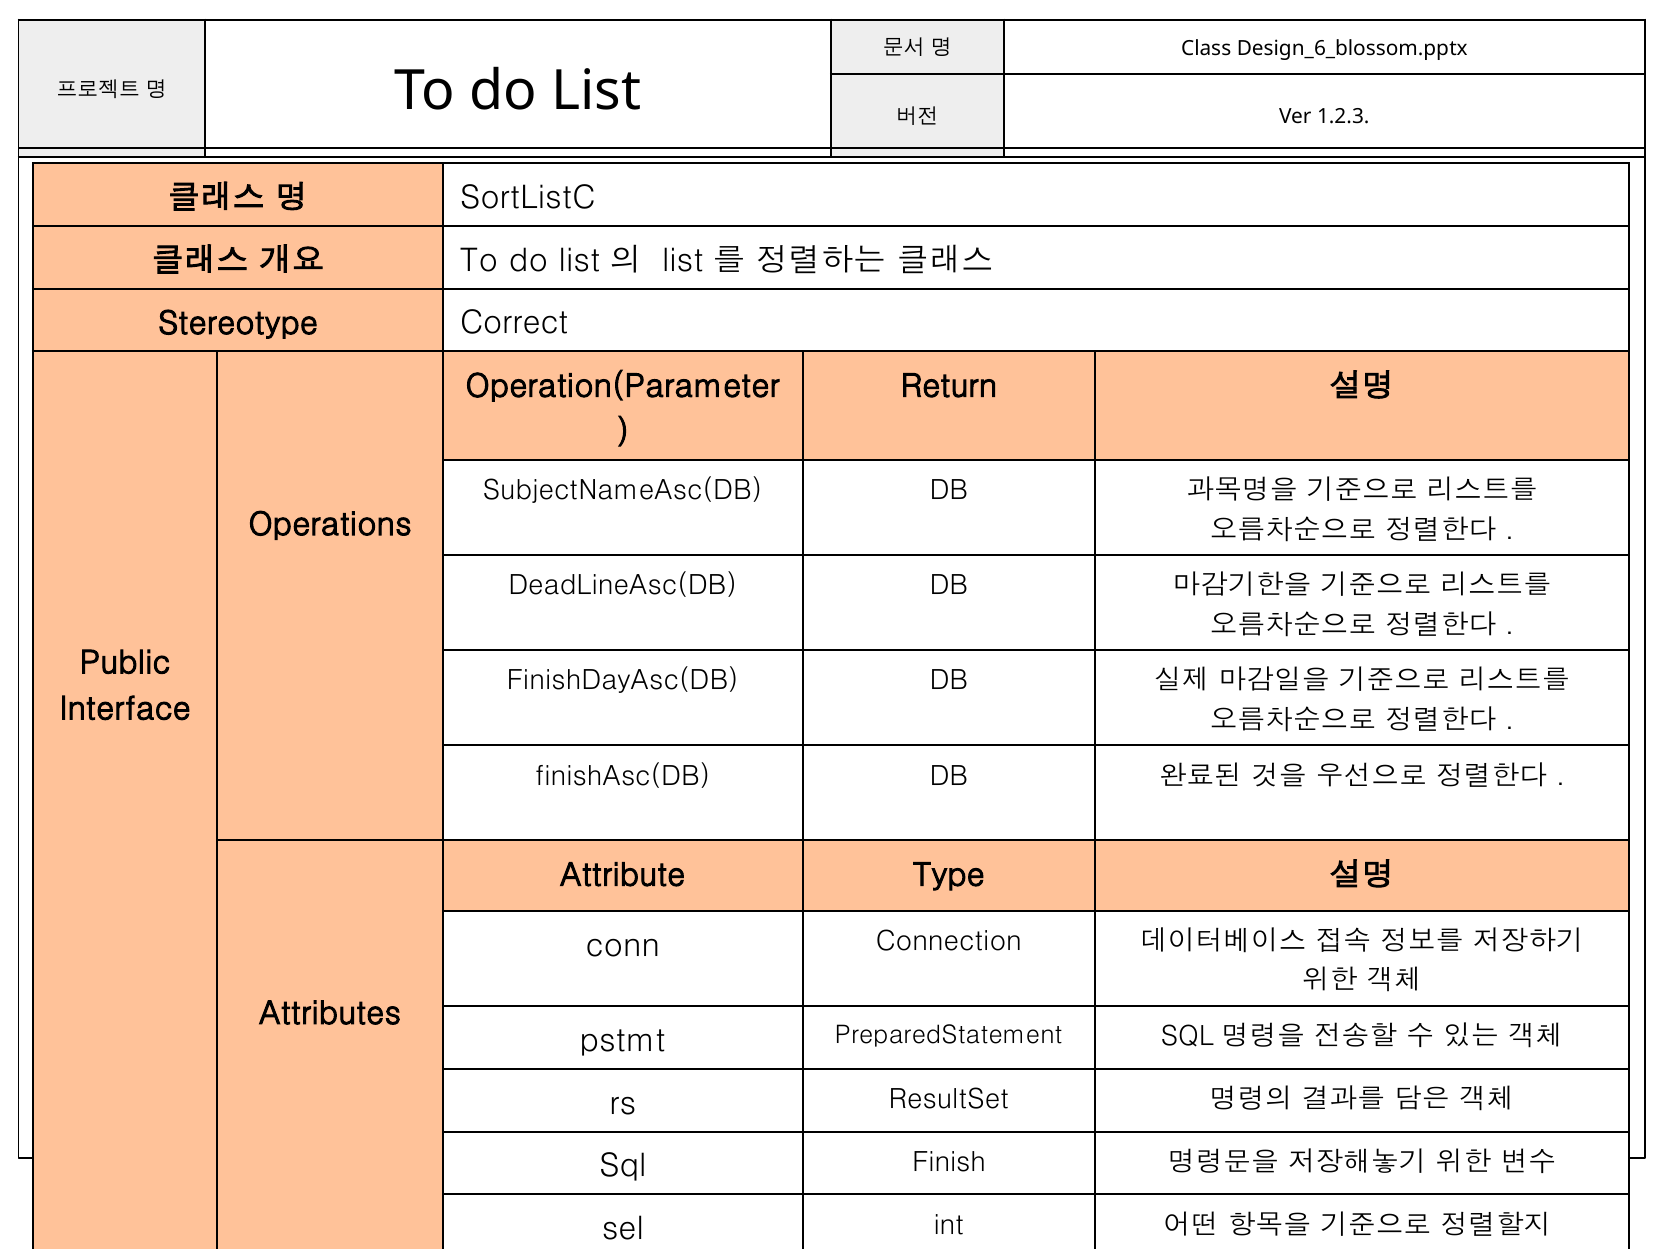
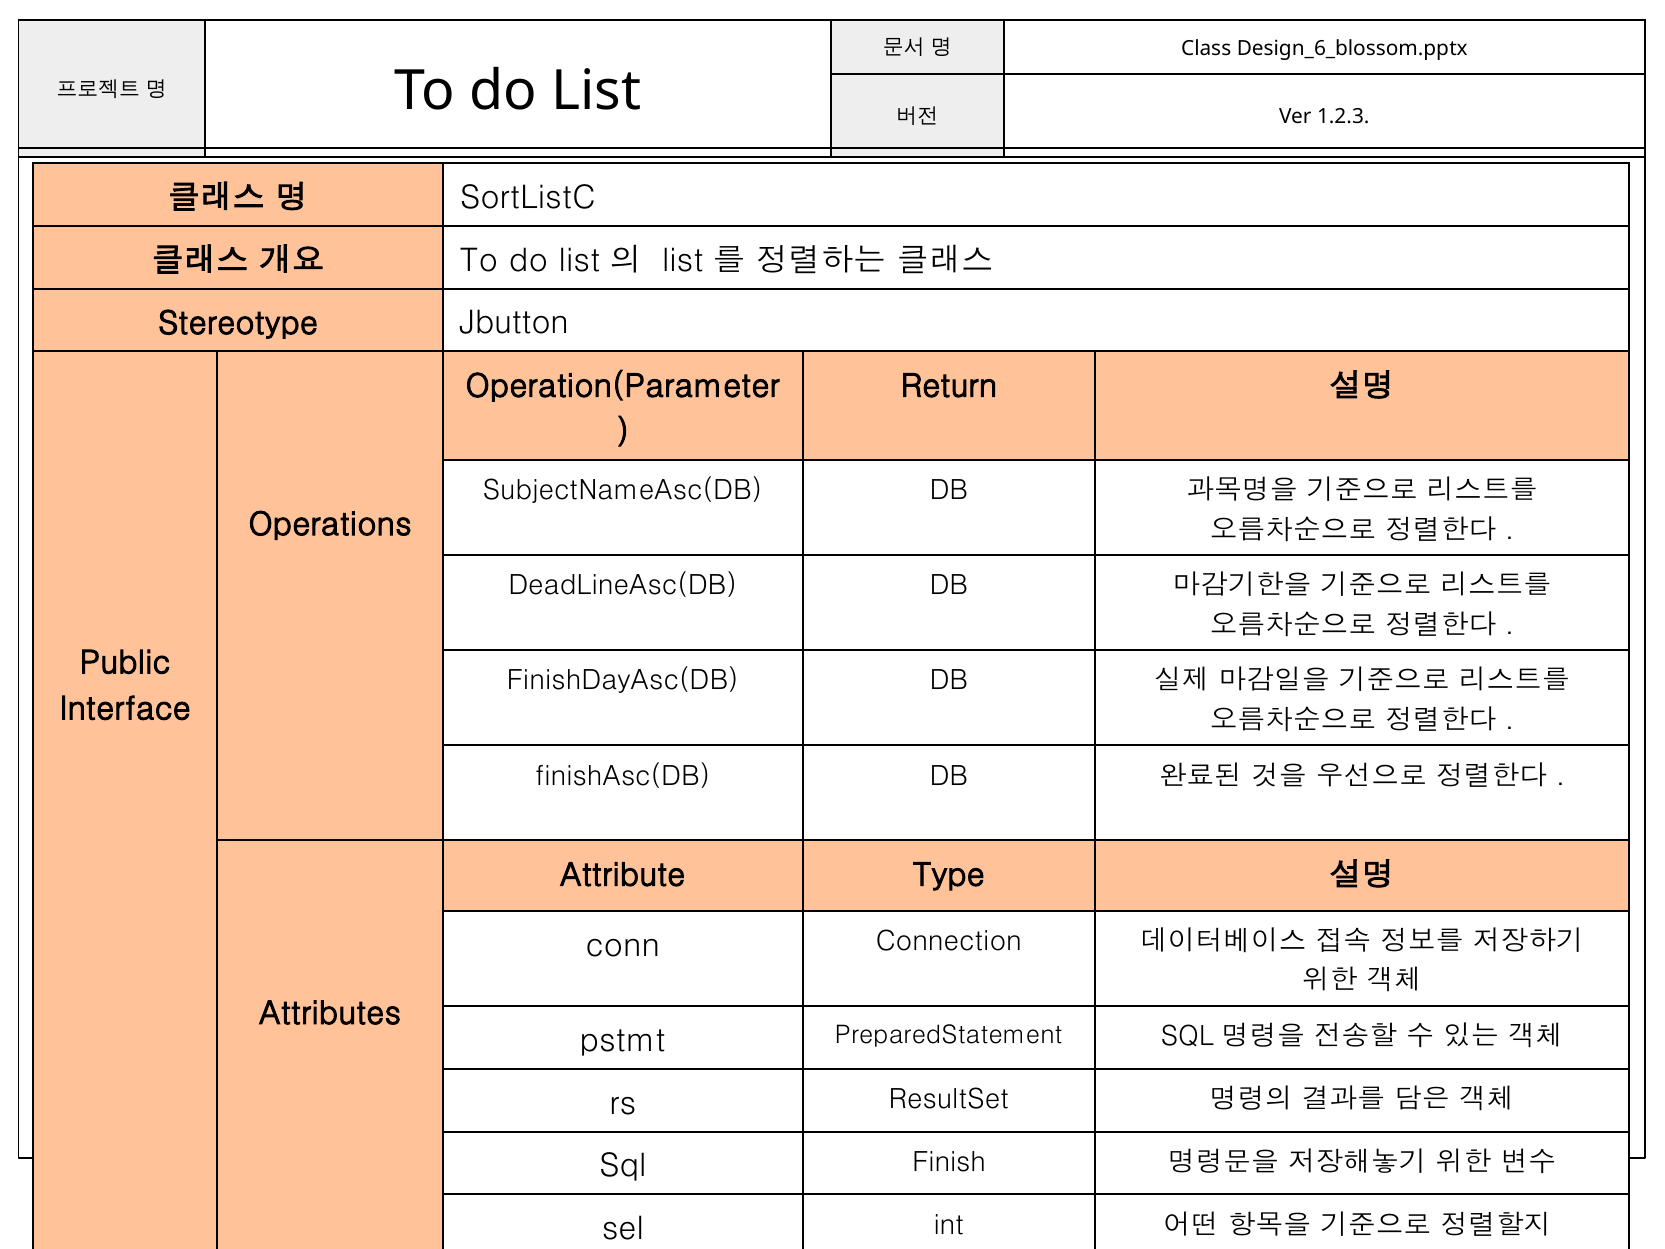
Correct: Correct -> Jbutton (514, 323)
